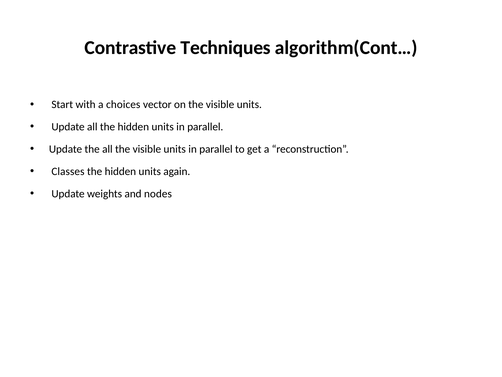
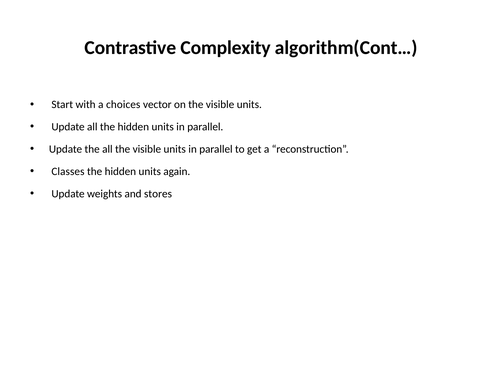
Techniques: Techniques -> Complexity (226, 48)
nodes: nodes -> stores (158, 194)
